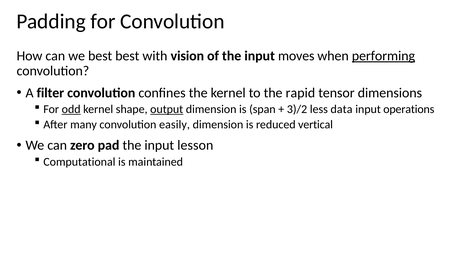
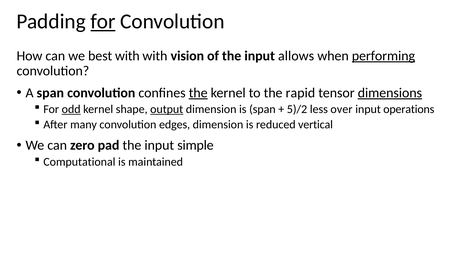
for underline: none -> present (103, 21)
best best: best -> with (127, 56)
moves: moves -> allows (296, 56)
A filter: filter -> span (50, 93)
the underline: none -> present (198, 93)
dimensions underline: none -> present (390, 93)
3)/2: 3)/2 -> 5)/2 (297, 109)
data: data -> over (342, 109)
easily: easily -> edges (175, 124)
lesson: lesson -> simple (195, 145)
